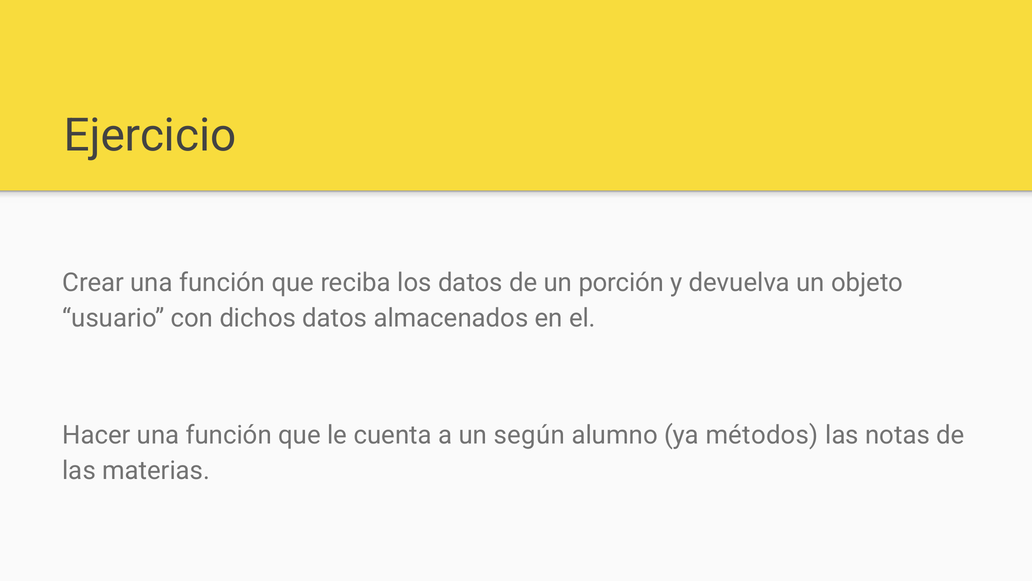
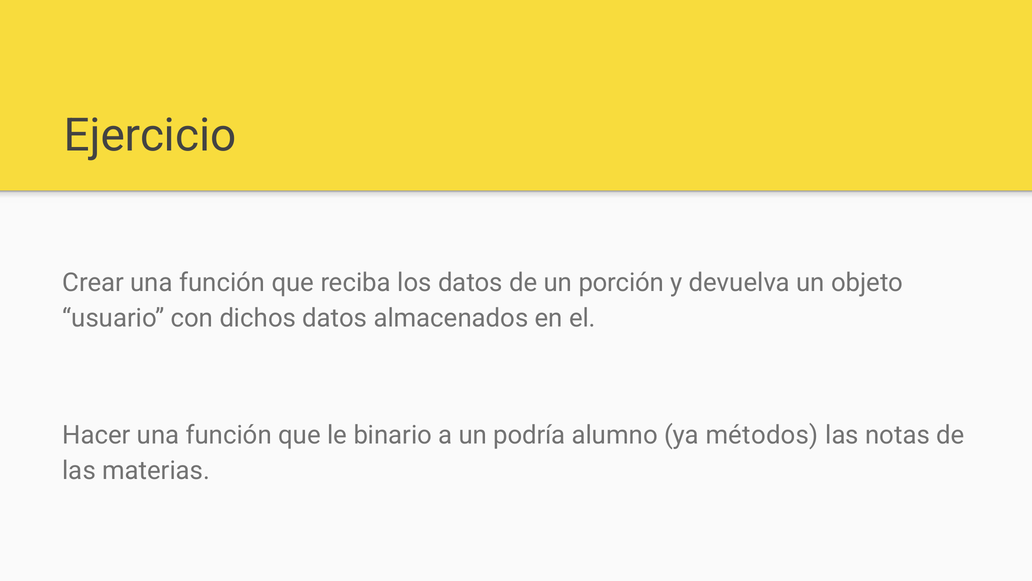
cuenta: cuenta -> binario (393, 435)
según: según -> podría (529, 435)
